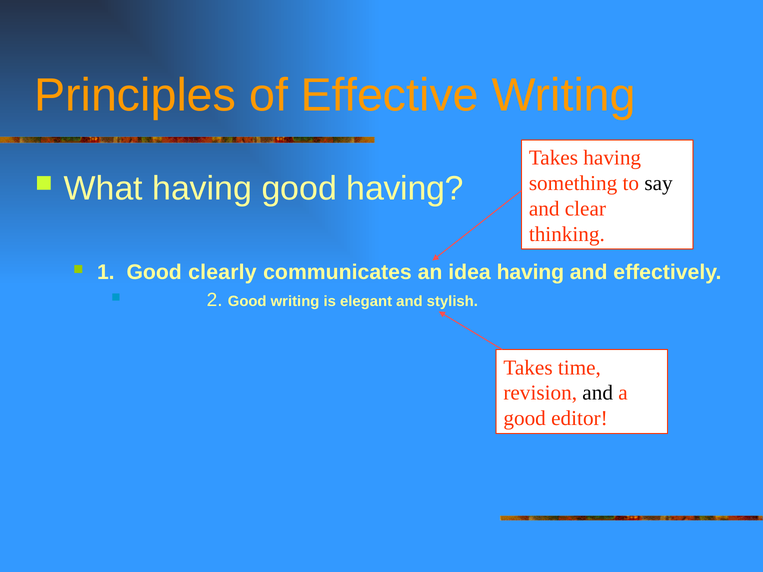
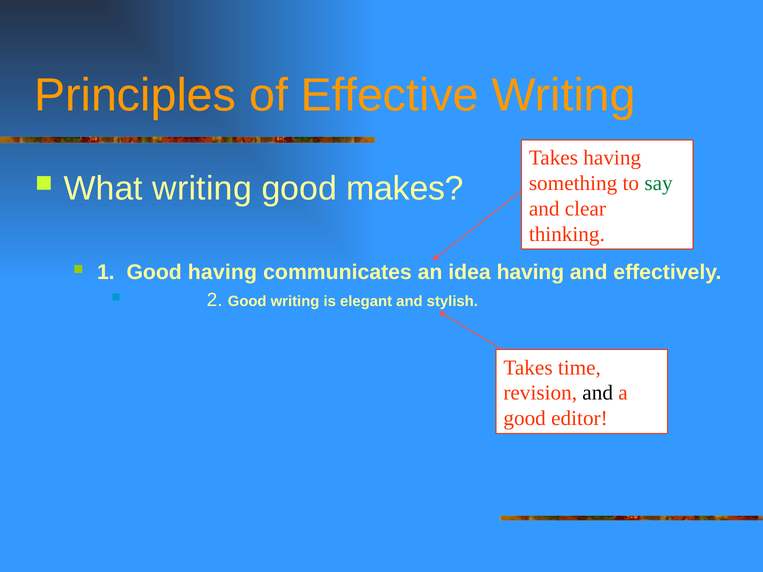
say colour: black -> green (659, 183)
What having: having -> writing (202, 189)
good having: having -> makes (405, 189)
Good clearly: clearly -> having (222, 272)
